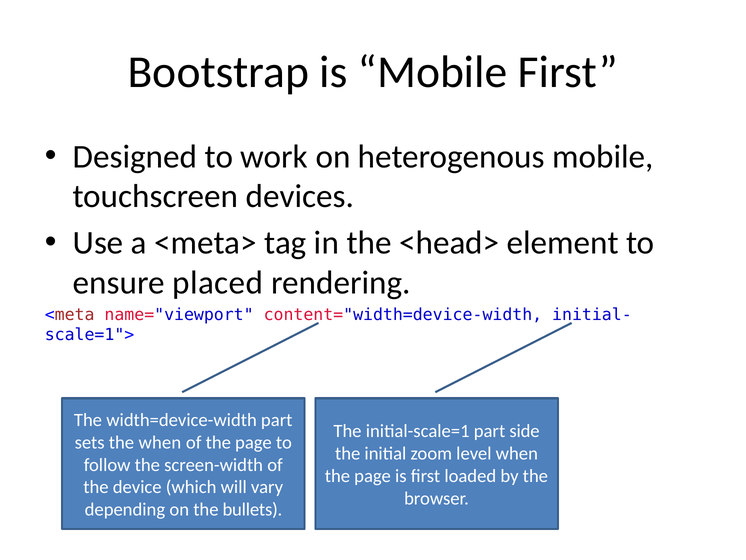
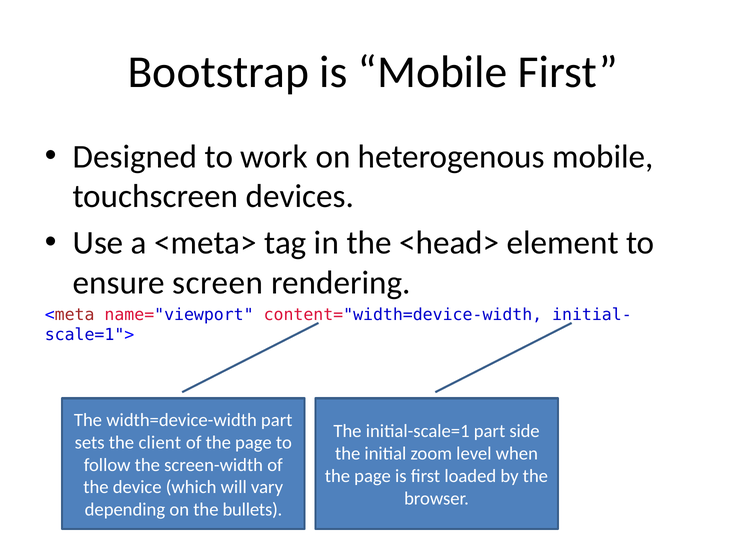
placed: placed -> screen (218, 283)
the when: when -> client (160, 442)
